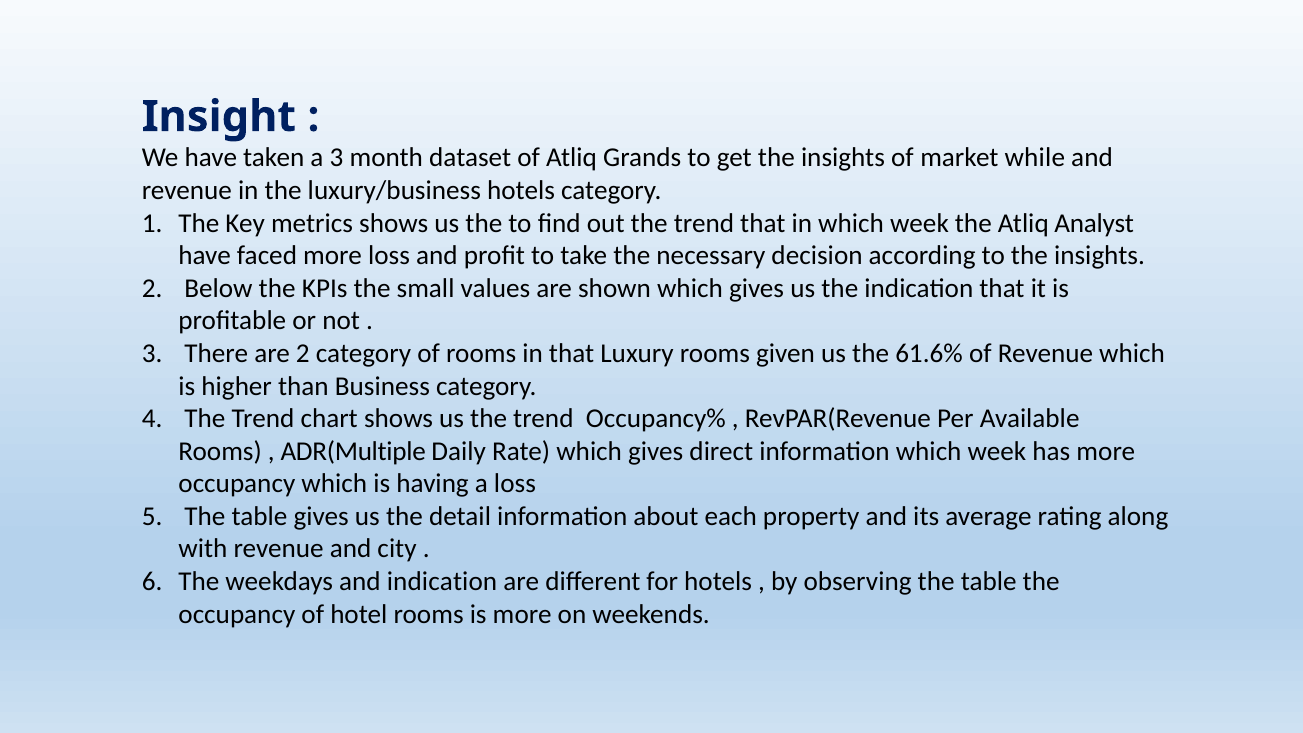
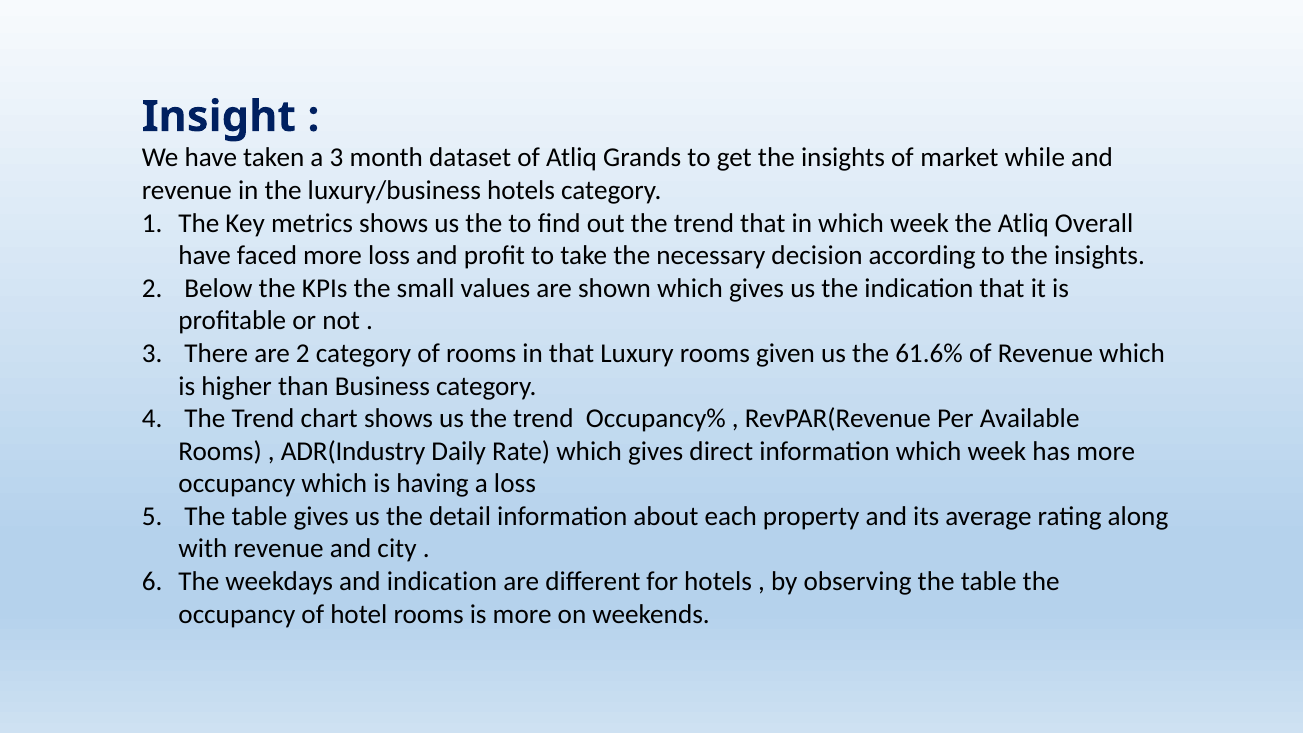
Analyst: Analyst -> Overall (1094, 223)
ADR(Multiple: ADR(Multiple -> ADR(Industry (353, 451)
